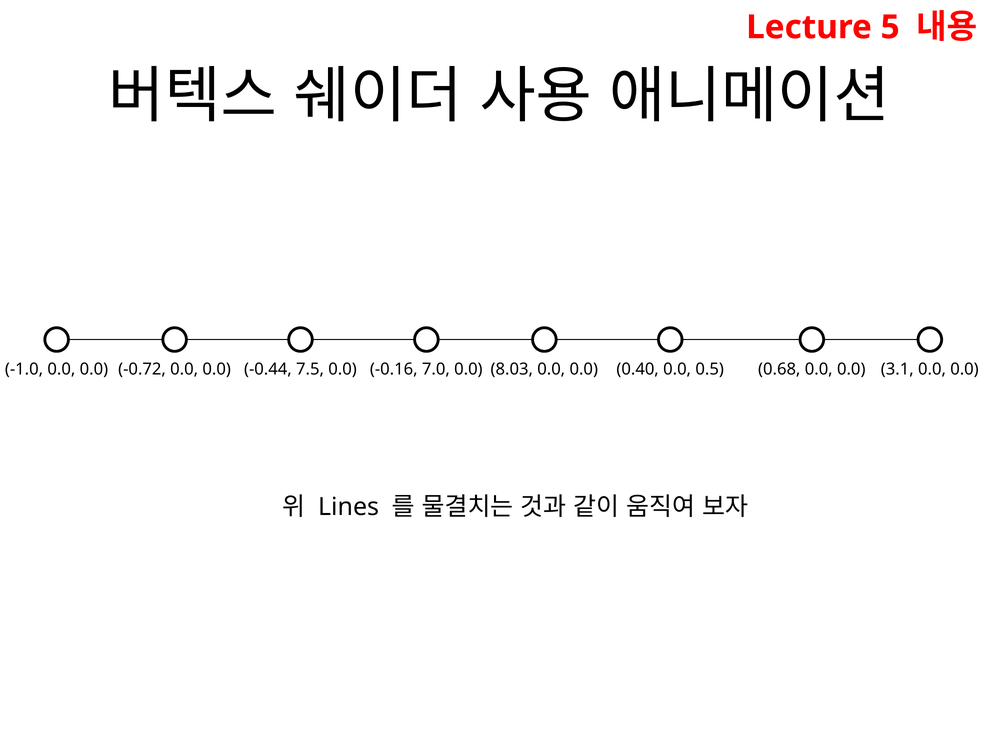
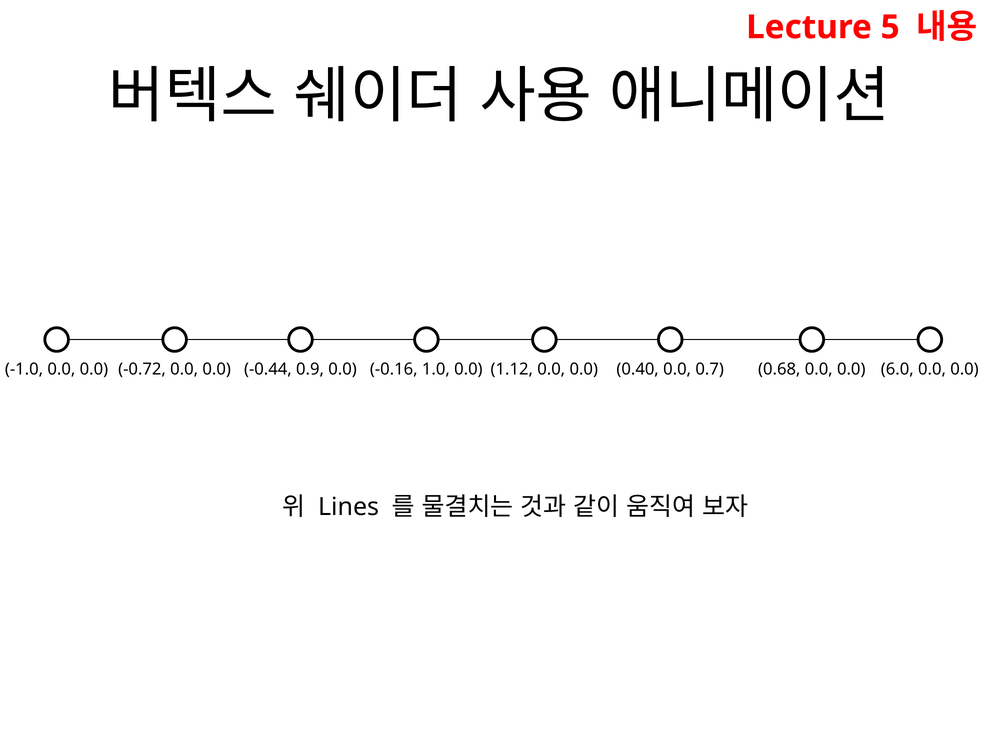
7.5: 7.5 -> 0.9 (310, 369)
7.0: 7.0 -> 1.0 (436, 369)
8.03: 8.03 -> 1.12 (512, 369)
0.5: 0.5 -> 0.7 (710, 369)
3.1: 3.1 -> 6.0 (897, 369)
